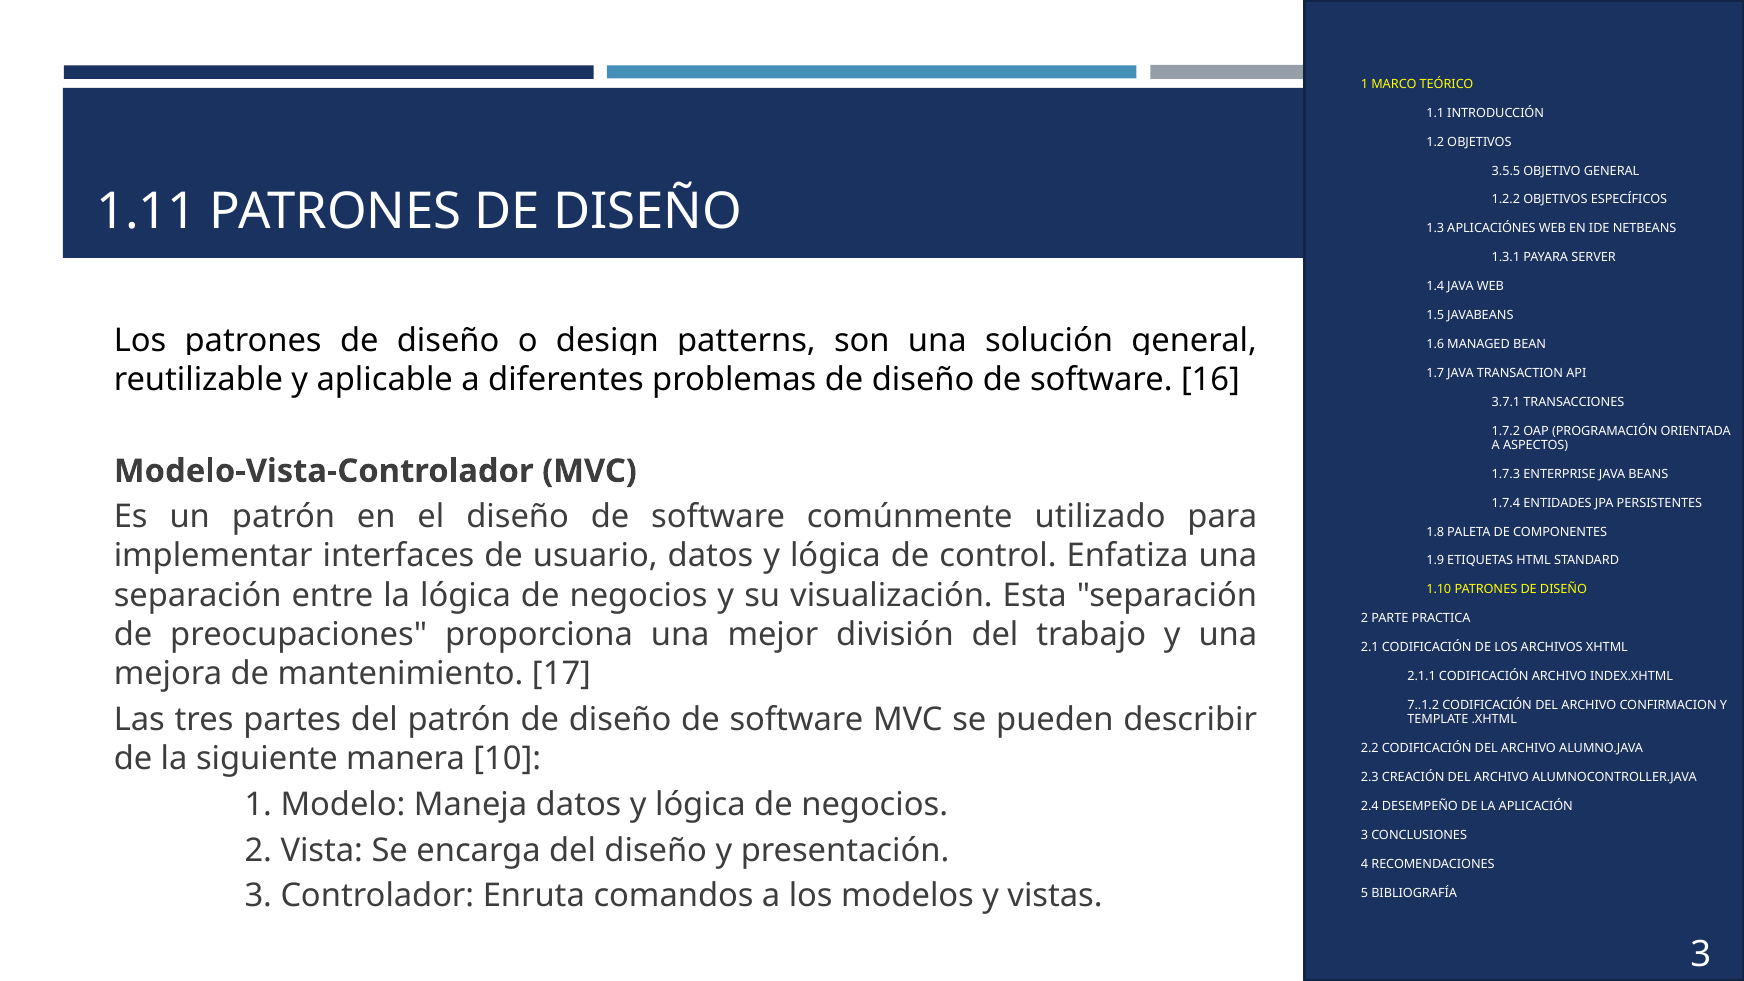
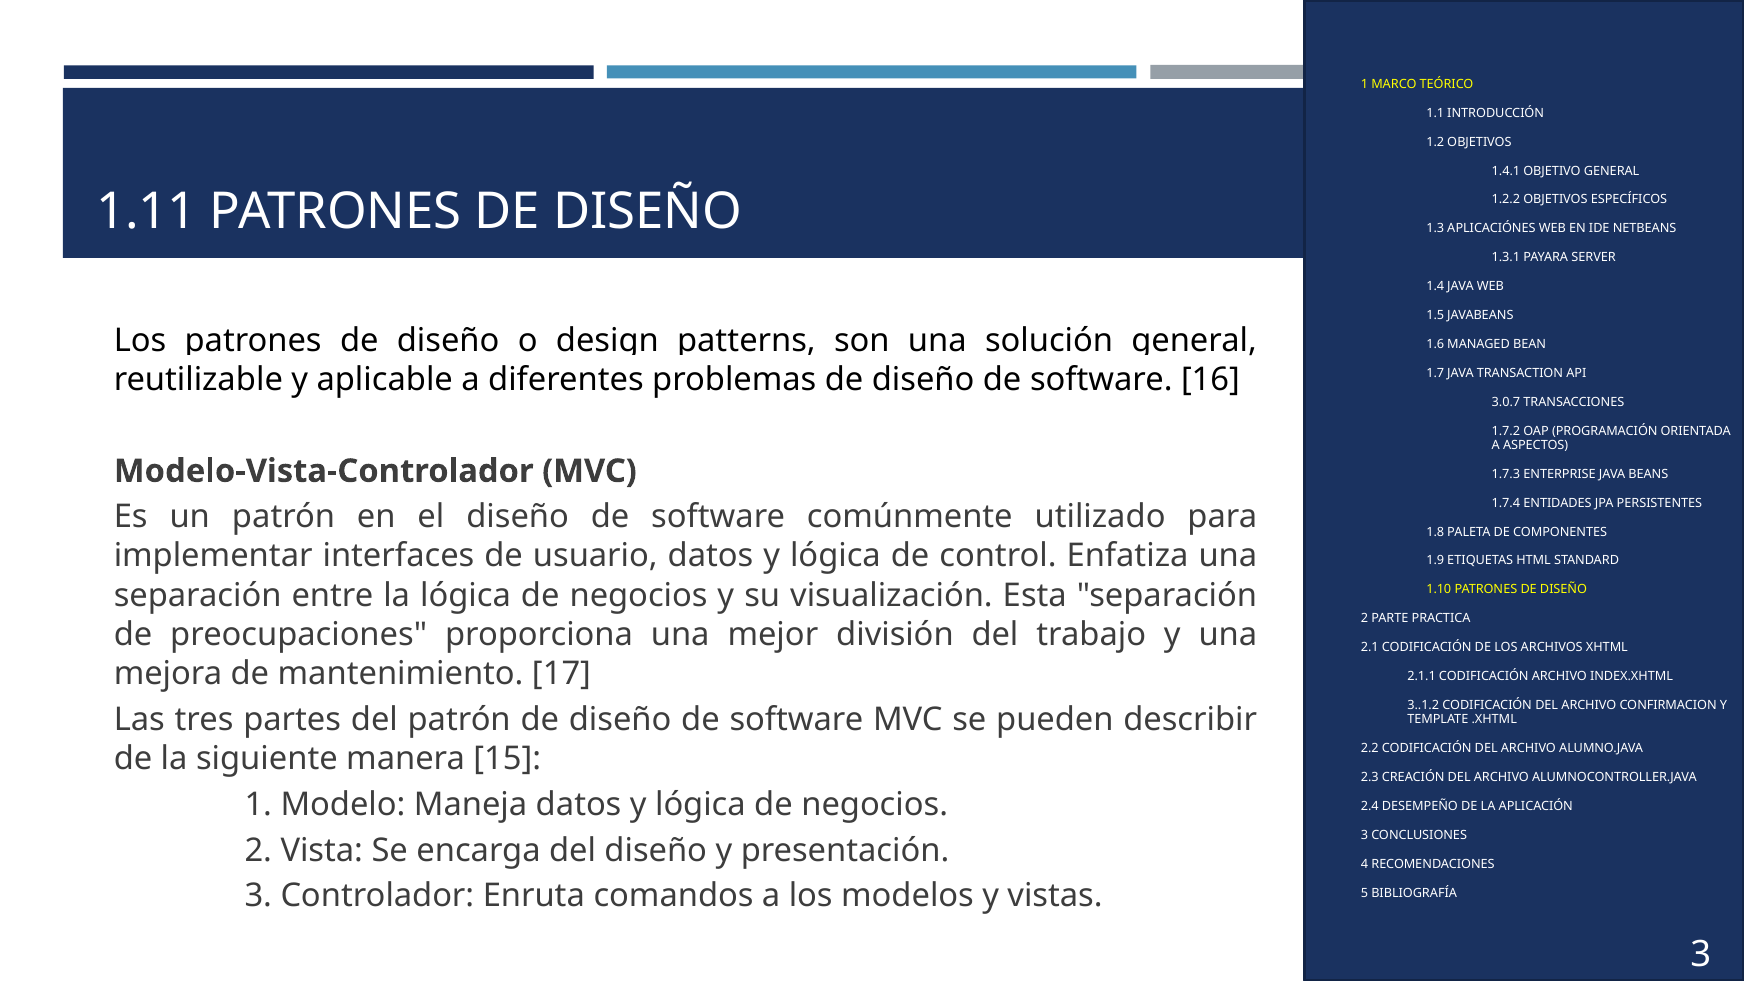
3.5.5: 3.5.5 -> 1.4.1 (1506, 171)
3.7.1: 3.7.1 -> 3.0.7 (1506, 402)
7..1.2: 7..1.2 -> 3..1.2 (1423, 705)
10: 10 -> 15 (507, 759)
